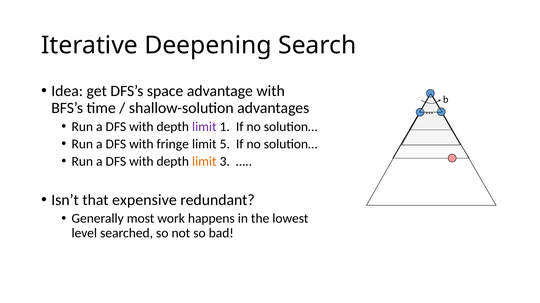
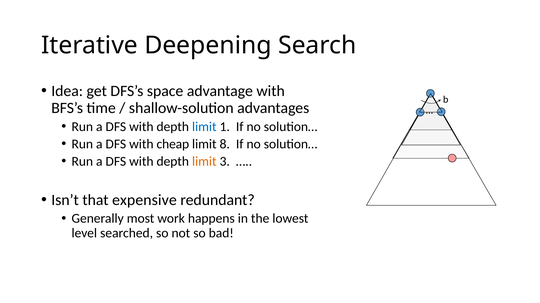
limit colour: purple -> blue (204, 127)
fringe: fringe -> cheap (173, 144)
5: 5 -> 8 (225, 144)
